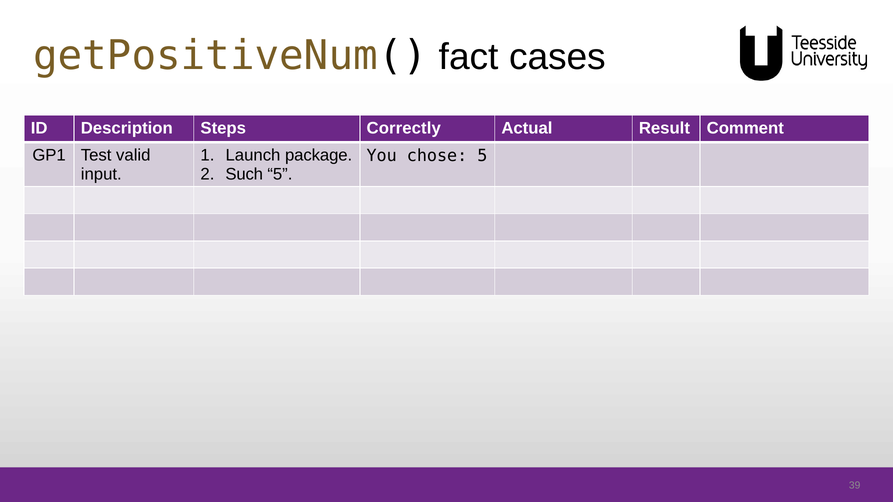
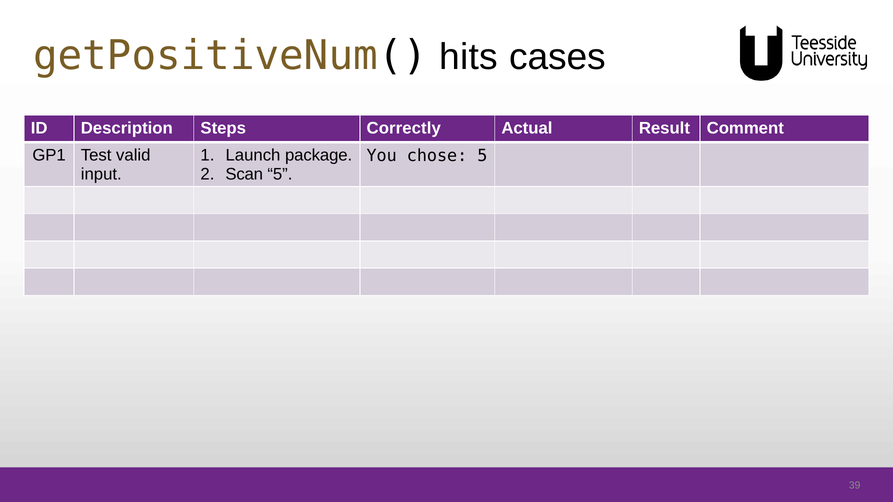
fact: fact -> hits (469, 57)
Such: Such -> Scan (244, 174)
